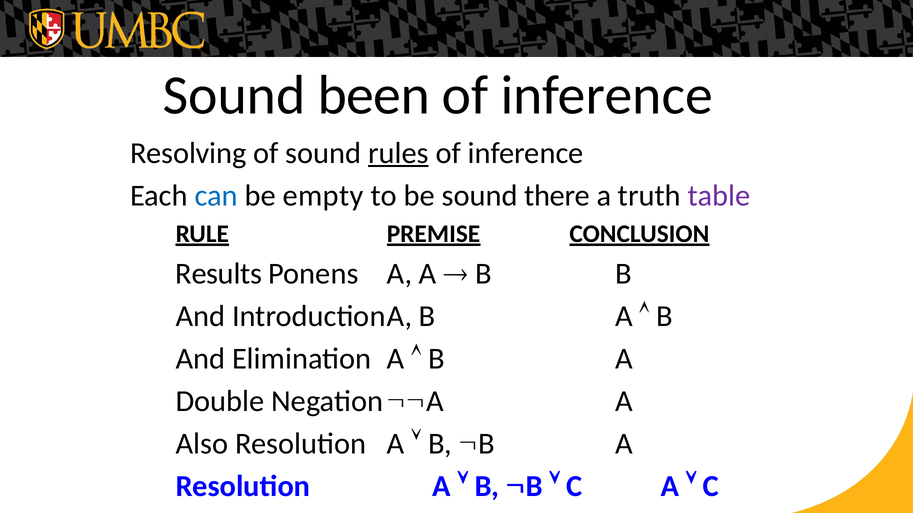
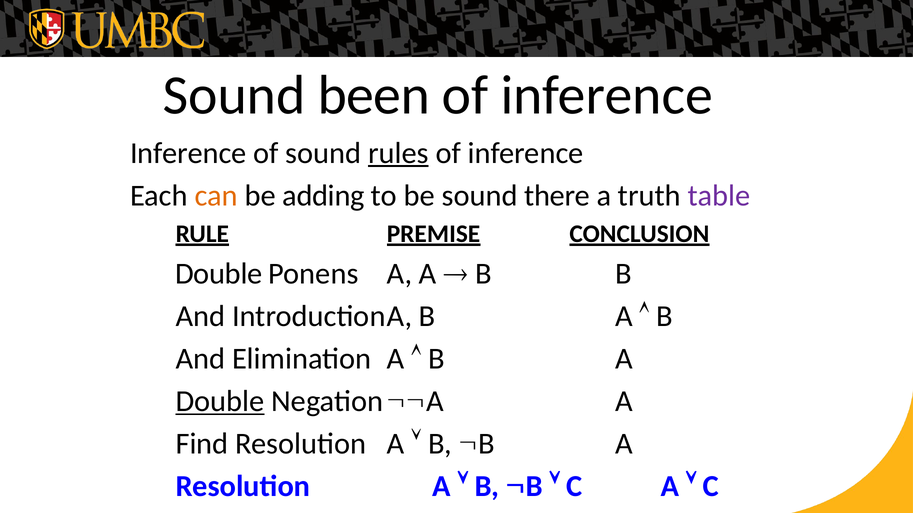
Resolving: Resolving -> Inference (188, 153)
can colour: blue -> orange (216, 196)
empty: empty -> adding (323, 196)
Results: Results -> Double (219, 274)
Double underline: none -> present (220, 402)
Also: Also -> Find (202, 444)
